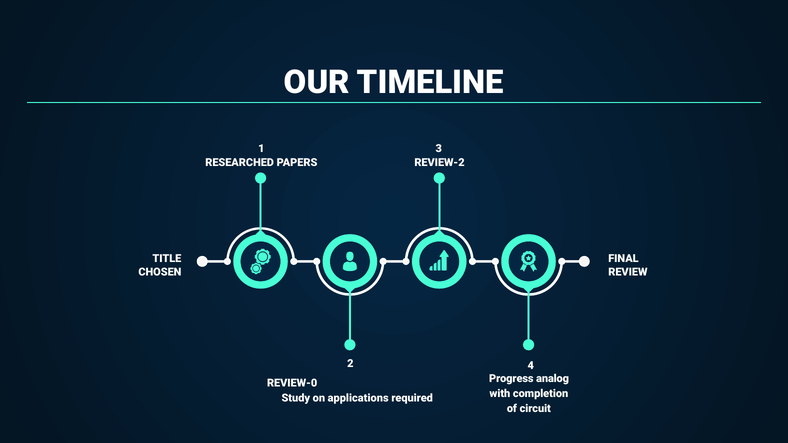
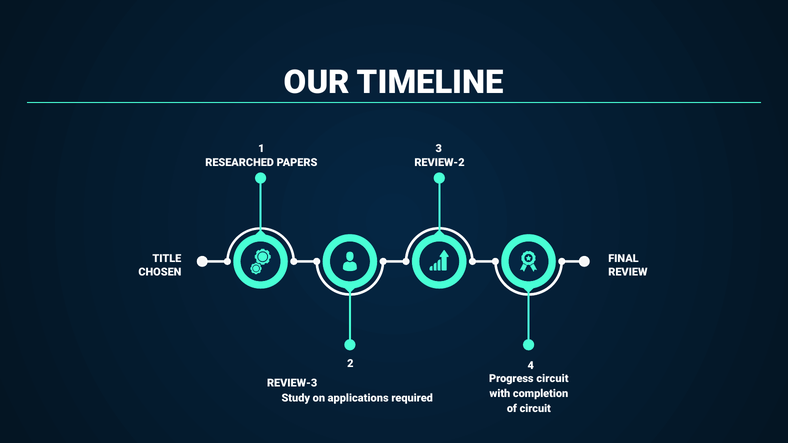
Progress analog: analog -> circuit (552, 379)
REVIEW-0: REVIEW-0 -> REVIEW-3 (292, 383)
